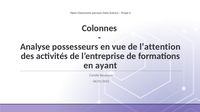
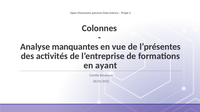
possesseurs: possesseurs -> manquantes (75, 47)
l’attention: l’attention -> l’présentes (160, 47)
